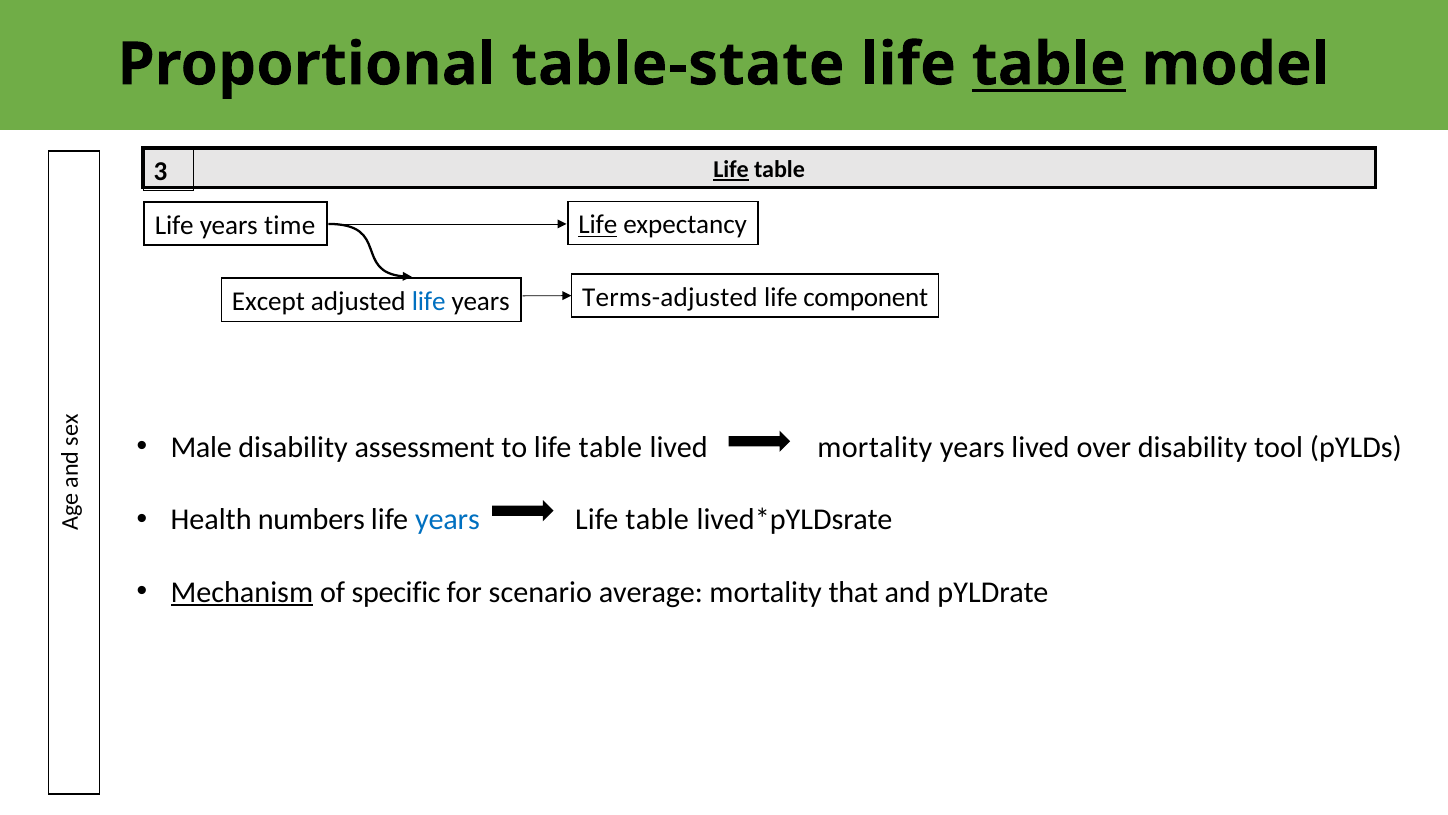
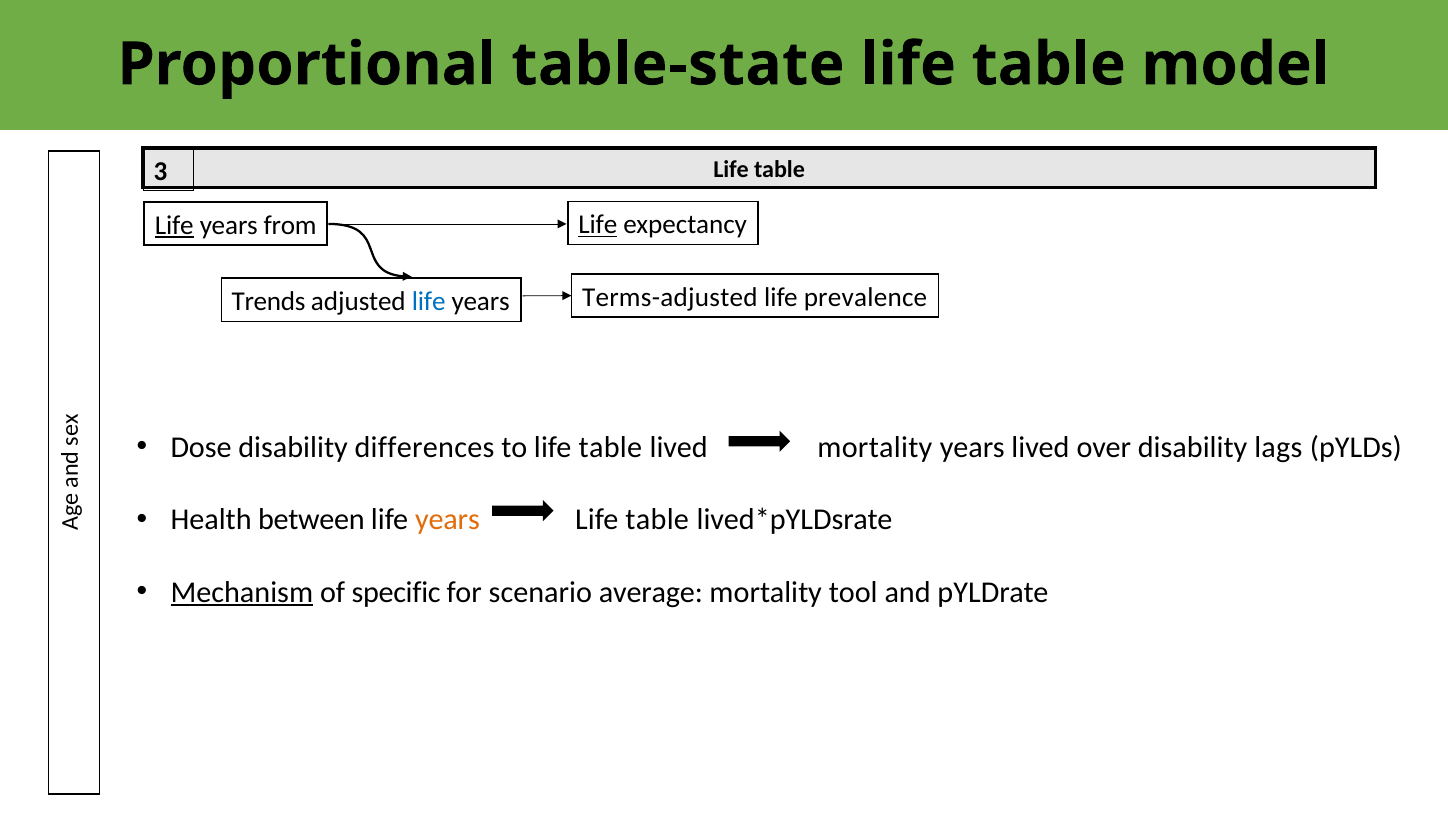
table underline: present -> none (1049, 65)
Life underline: present -> none (731, 169)
Life underline: none -> present (174, 225)
time: time -> from (290, 225)
Except: Except -> Trends (269, 302)
component: component -> prevalence (865, 297)
Male: Male -> Dose (201, 447)
assessment: assessment -> differences (424, 447)
tool: tool -> lags (1278, 447)
numbers: numbers -> between (311, 520)
years colour: blue -> orange (447, 520)
that: that -> tool (853, 592)
